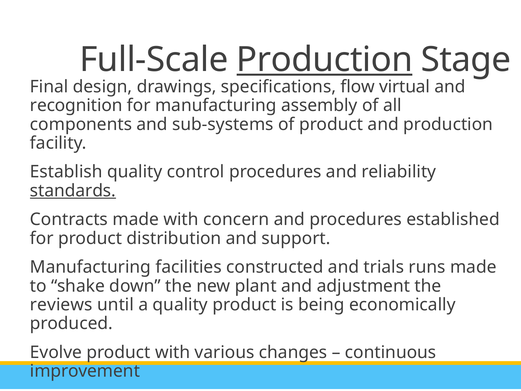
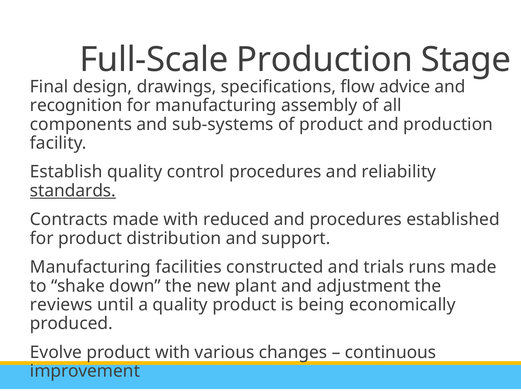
Production underline: present -> none (325, 60)
virtual: virtual -> advice (405, 87)
concern: concern -> reduced (236, 219)
